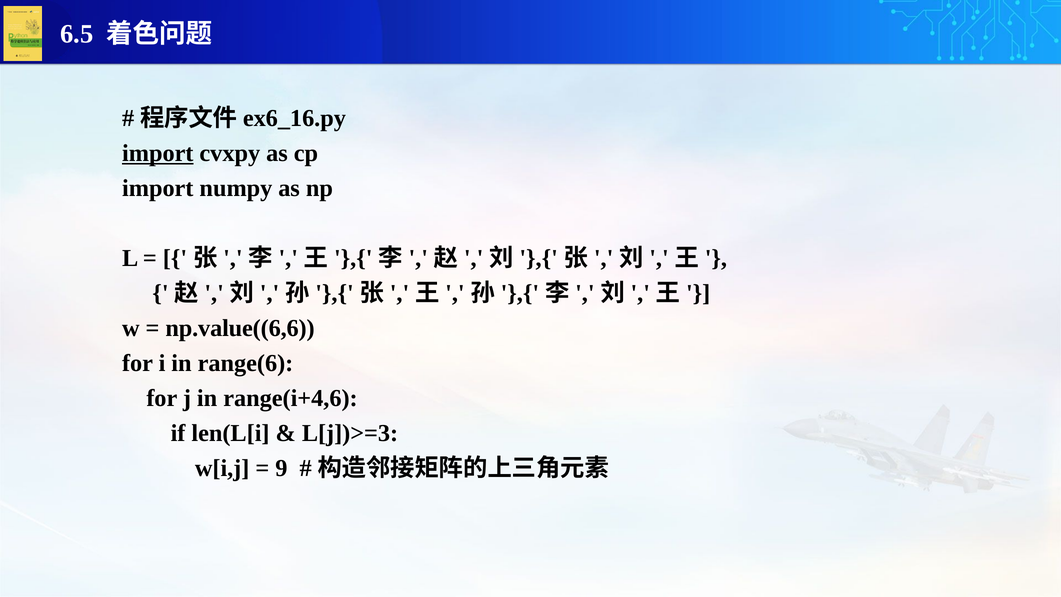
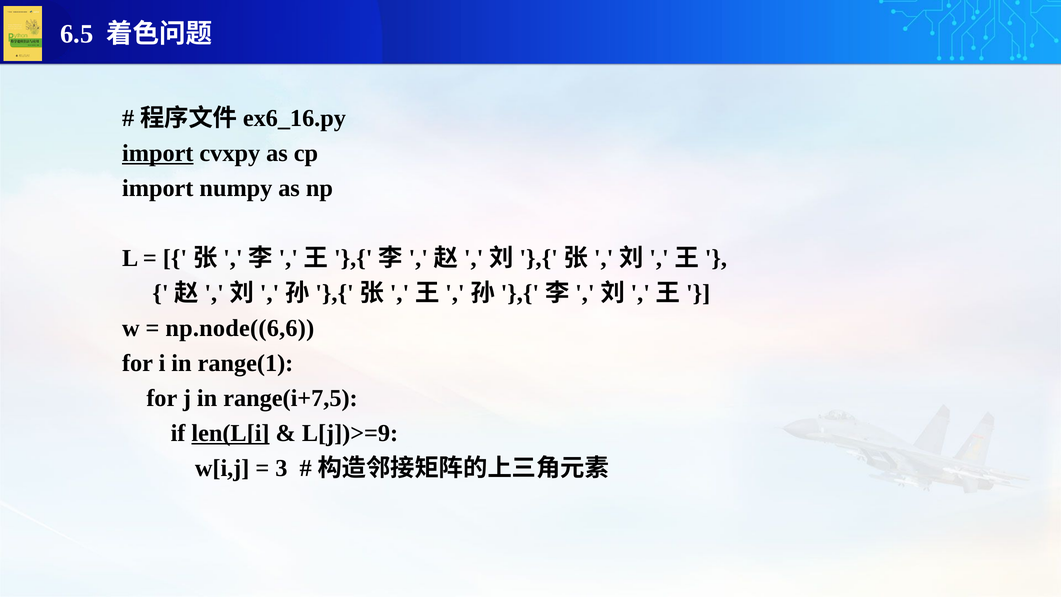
np.value((6,6: np.value((6,6 -> np.node((6,6 (240, 328)
range(6: range(6 -> range(1 (245, 363)
range(i+4,6: range(i+4,6 -> range(i+7,5 (290, 398)
len(L[i underline: none -> present (231, 433)
L[j])>=3: L[j])>=3 -> L[j])>=9 (350, 433)
9: 9 -> 3 (281, 468)
